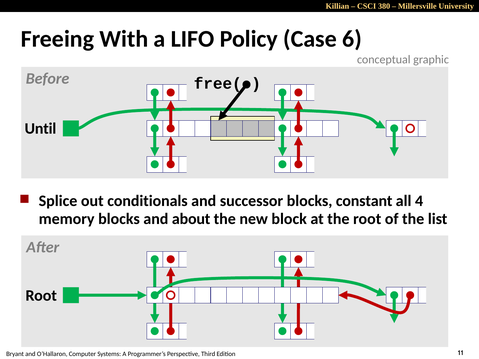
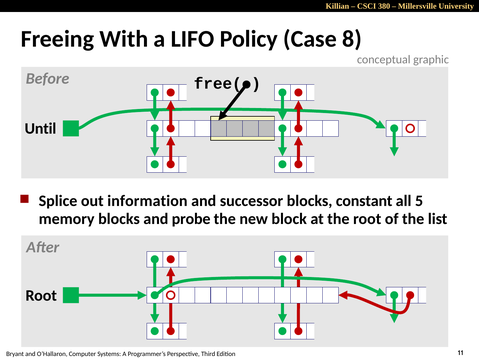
6: 6 -> 8 (352, 39)
conditionals: conditionals -> information (147, 201)
4: 4 -> 5 (419, 201)
about: about -> probe (191, 219)
